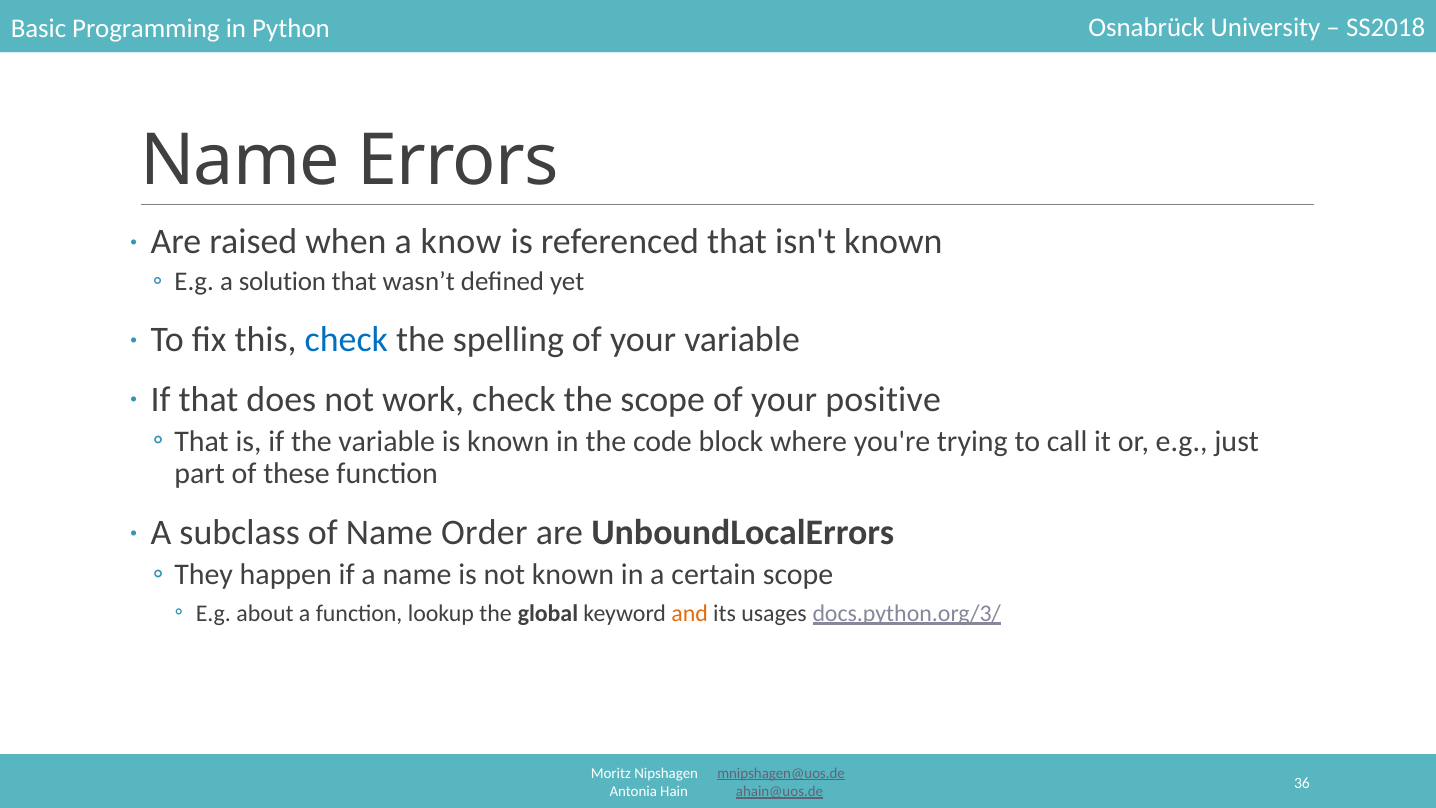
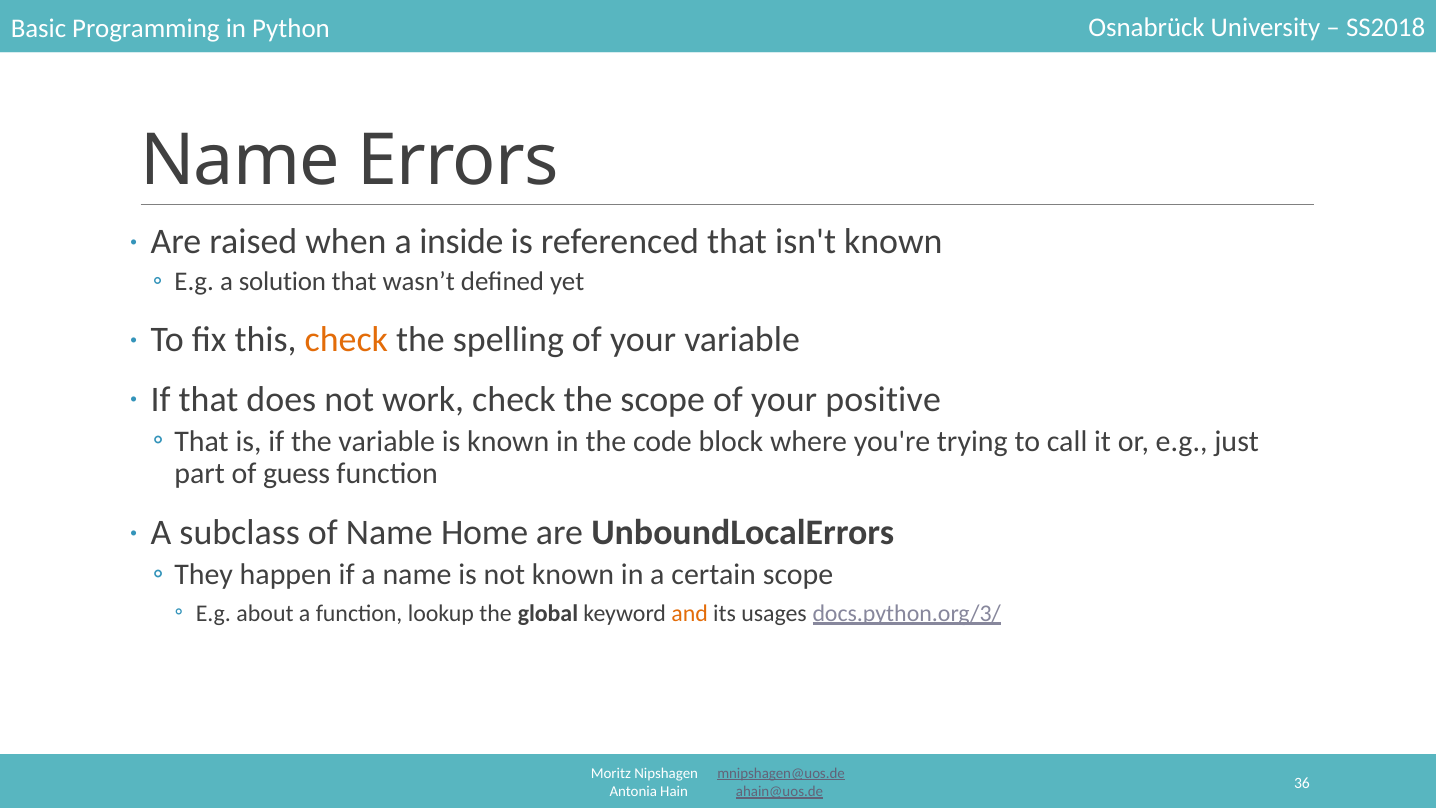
know: know -> inside (461, 242)
check colour: blue -> orange (346, 340)
these: these -> guess (297, 473)
Order: Order -> Home (485, 533)
